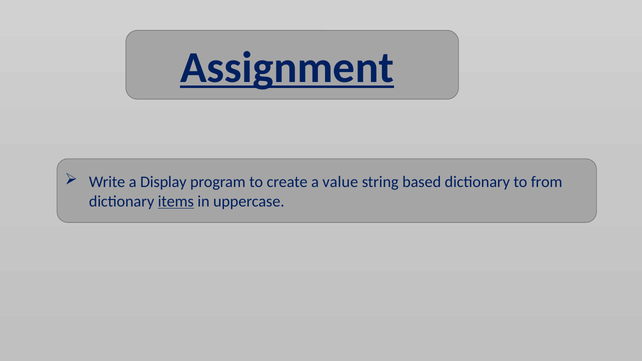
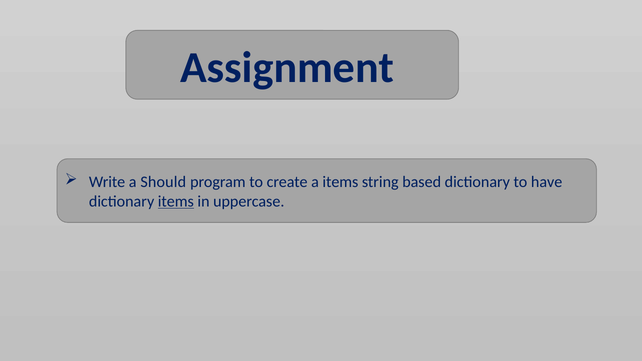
Assignment underline: present -> none (287, 68)
Display: Display -> Should (163, 182)
a value: value -> items (340, 182)
from: from -> have (547, 182)
